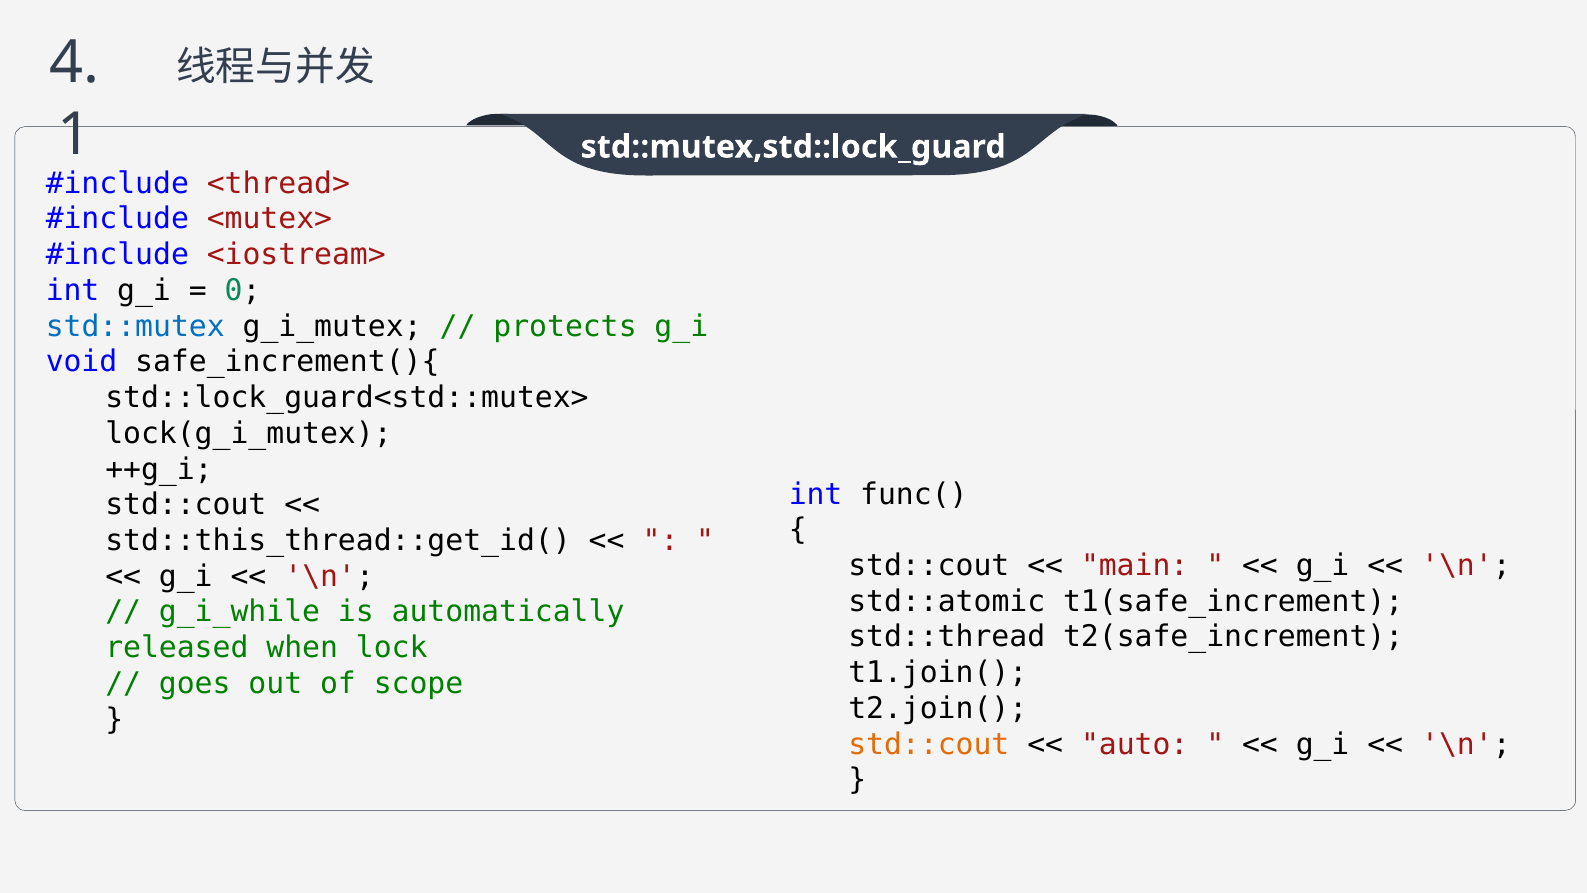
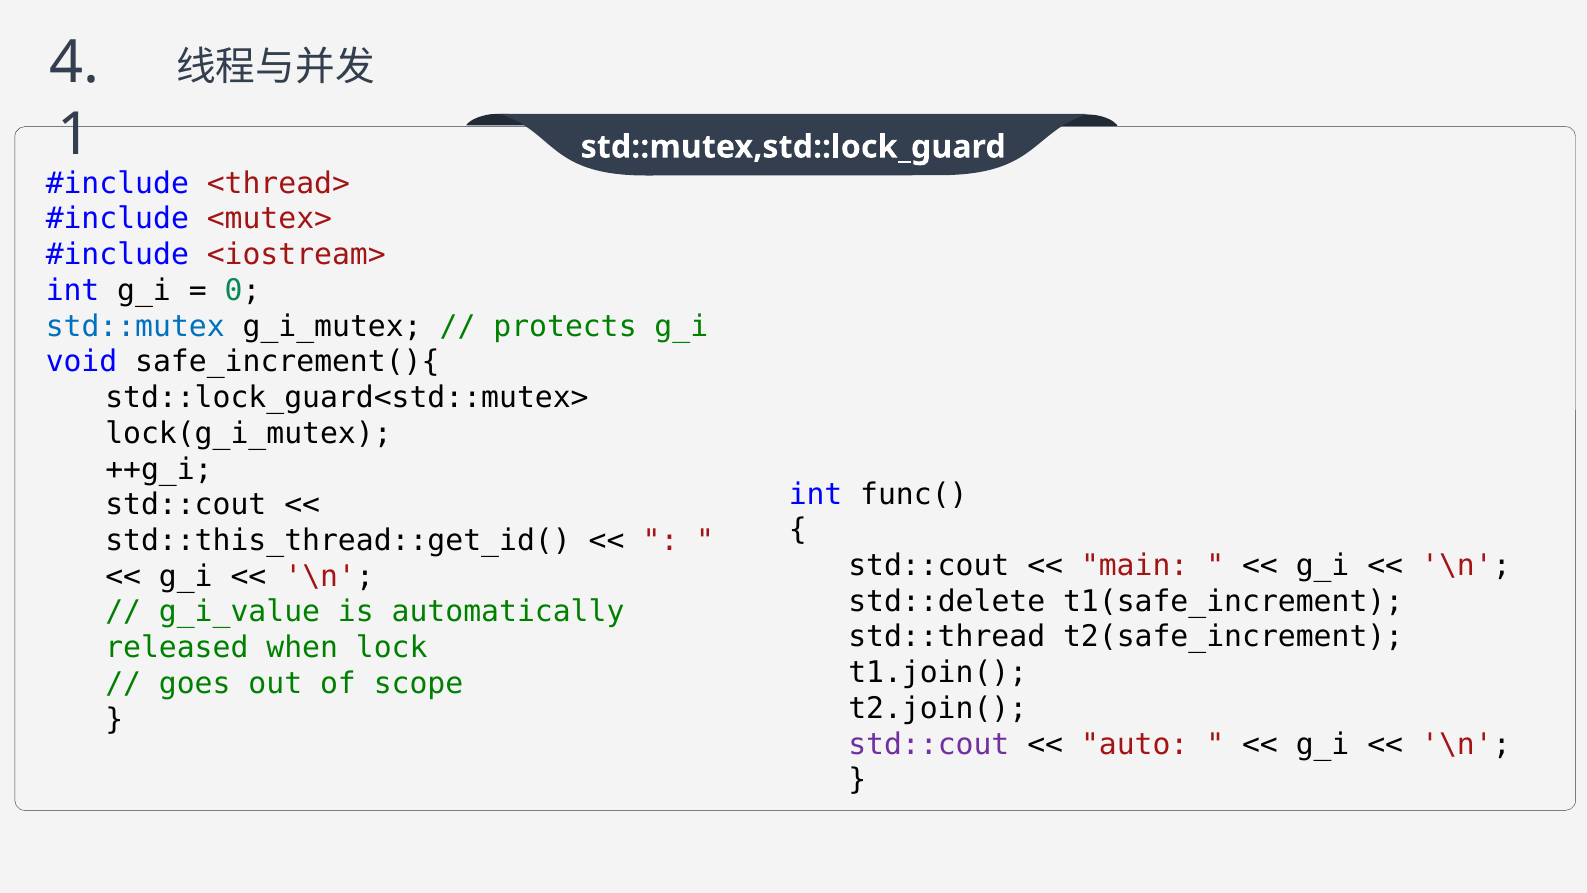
std::atomic: std::atomic -> std::delete (947, 601)
g_i_while: g_i_while -> g_i_value (239, 612)
std::cout colour: orange -> purple (929, 744)
